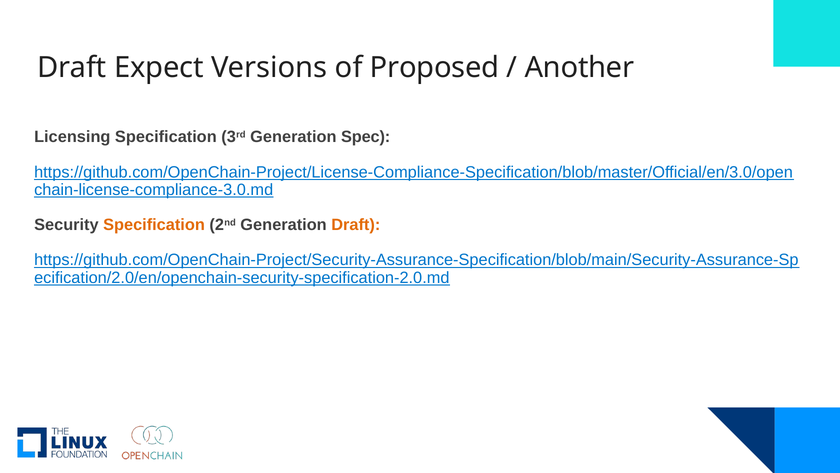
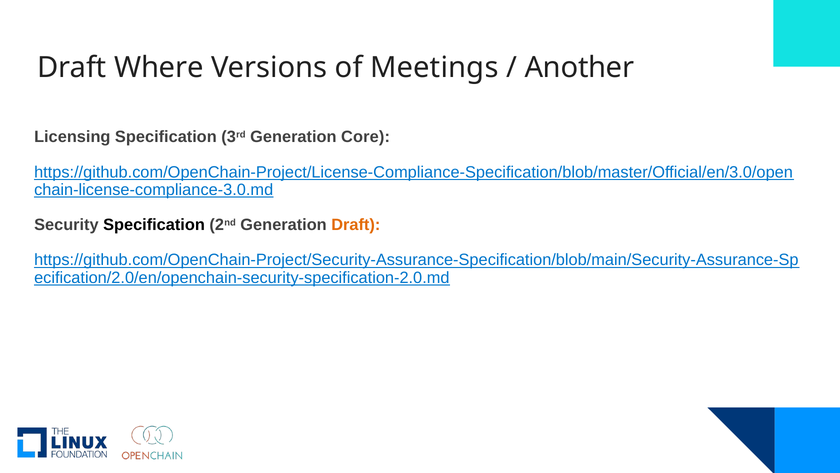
Expect: Expect -> Where (159, 68)
Proposed: Proposed -> Meetings (434, 68)
Spec: Spec -> Core (366, 137)
Specification colour: orange -> black (154, 225)
